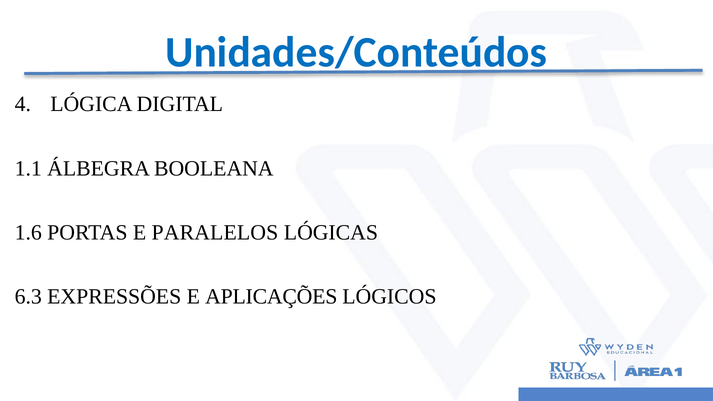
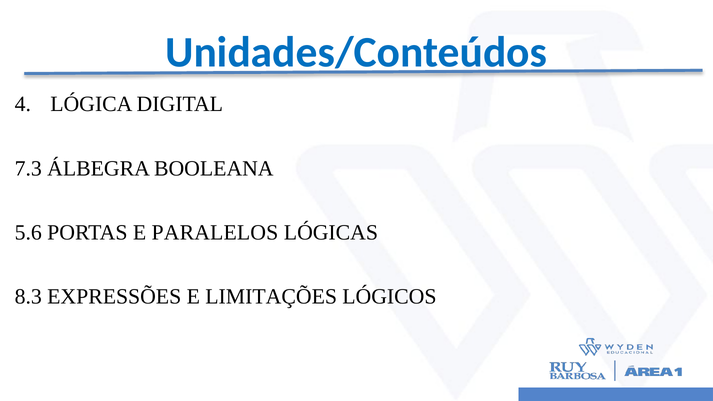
1.1: 1.1 -> 7.3 (28, 168)
1.6: 1.6 -> 5.6 (28, 233)
6.3: 6.3 -> 8.3 (28, 297)
APLICAÇÕES: APLICAÇÕES -> LIMITAÇÕES (271, 297)
